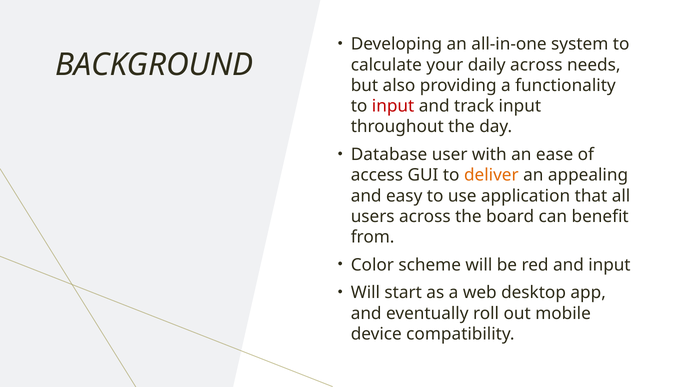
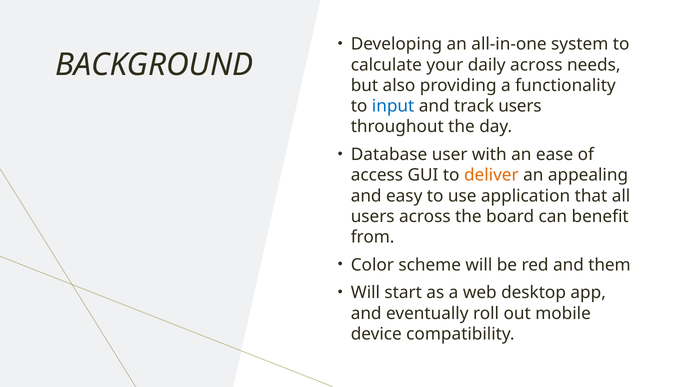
input colour: red -> blue (393, 106)
track input: input -> users (520, 106)
and input: input -> them (609, 265)
